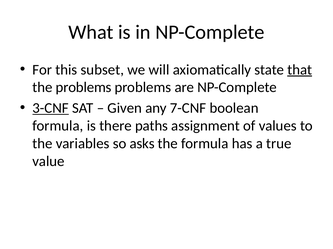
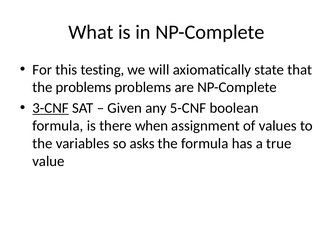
subset: subset -> testing (102, 70)
that underline: present -> none (300, 70)
7-CNF: 7-CNF -> 5-CNF (188, 108)
paths: paths -> when (152, 126)
